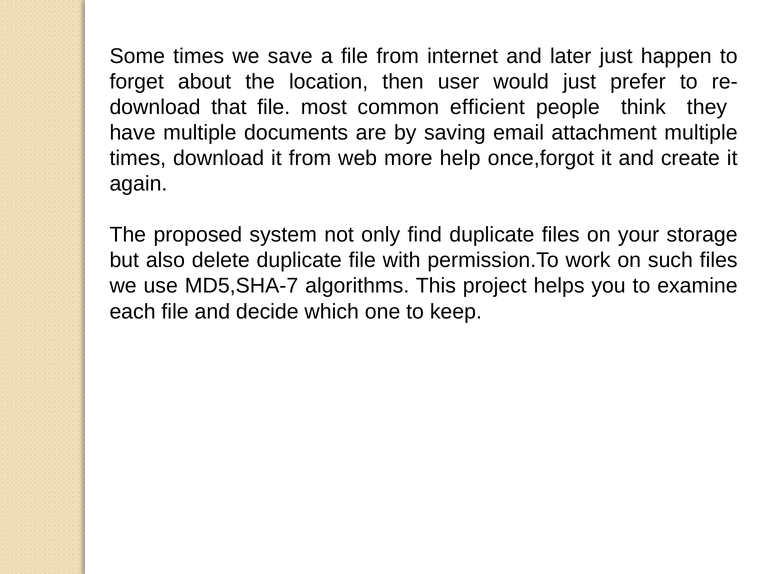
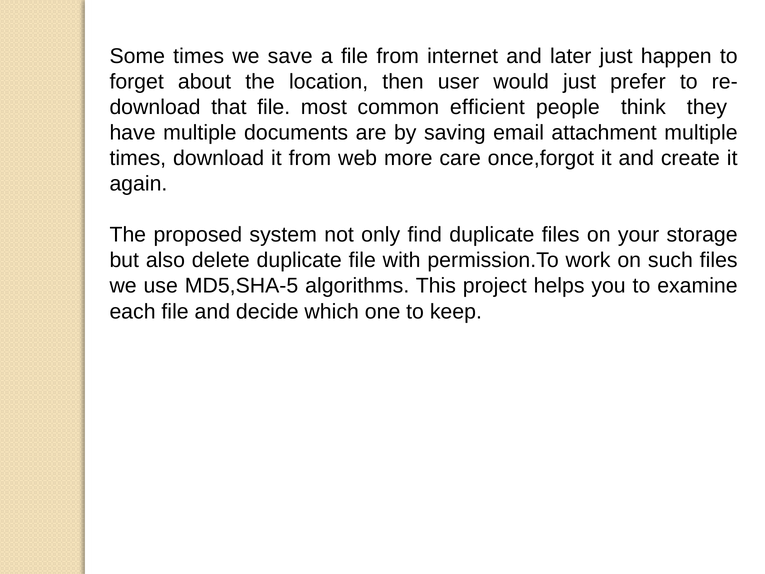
help: help -> care (460, 158)
MD5,SHA-7: MD5,SHA-7 -> MD5,SHA-5 (242, 286)
